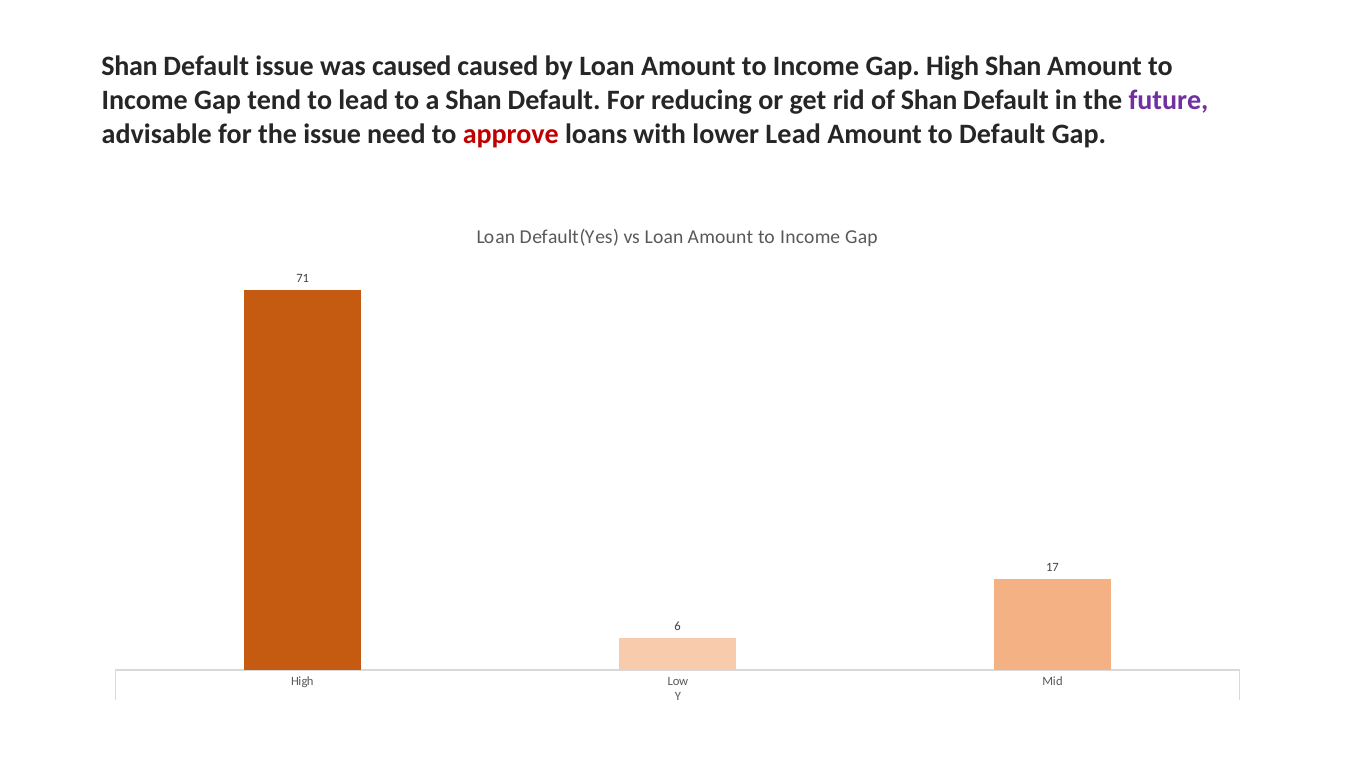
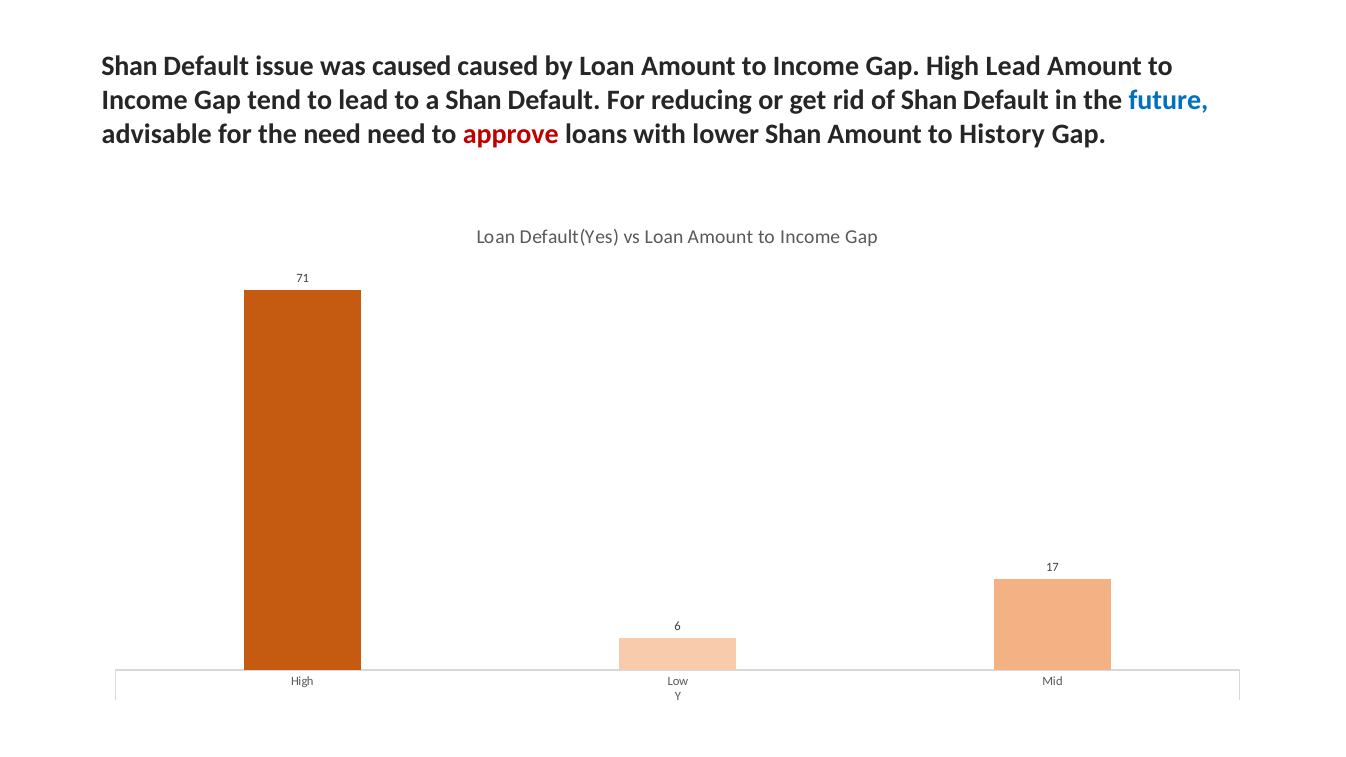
High Shan: Shan -> Lead (1013, 67)
future colour: purple -> blue (1168, 100)
the issue: issue -> need (332, 134)
lower Lead: Lead -> Shan (793, 134)
to Default: Default -> History (1002, 134)
